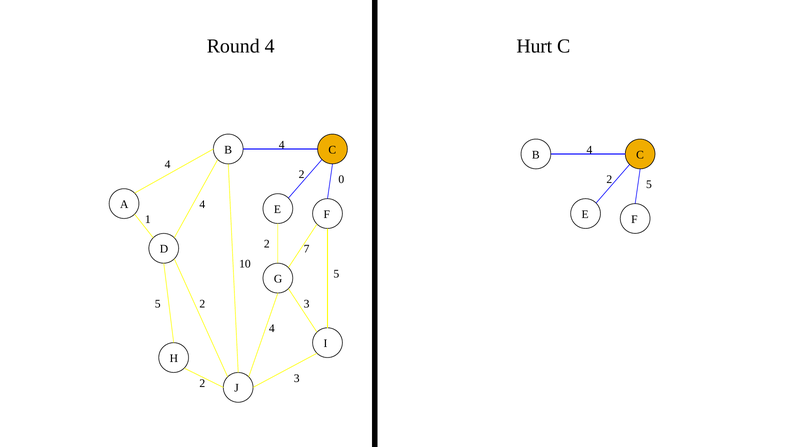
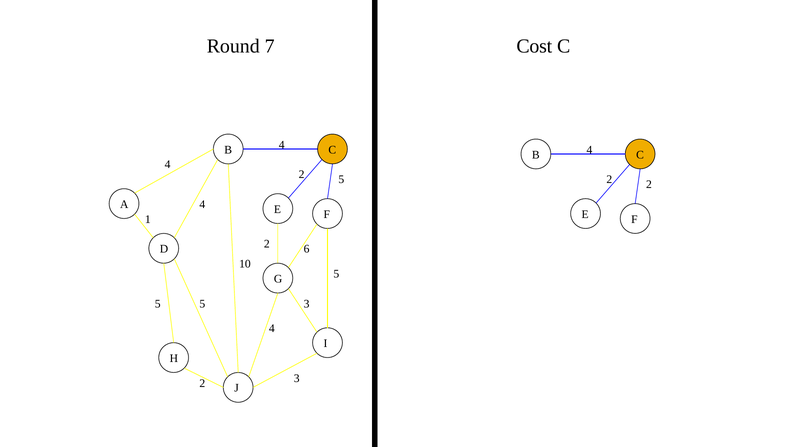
Round 4: 4 -> 7 (270, 46)
Hurt: Hurt -> Cost (534, 46)
0: 0 -> 5 (341, 179)
5: 5 -> 2 (649, 184)
7: 7 -> 6 (307, 249)
5 2: 2 -> 5 (202, 303)
